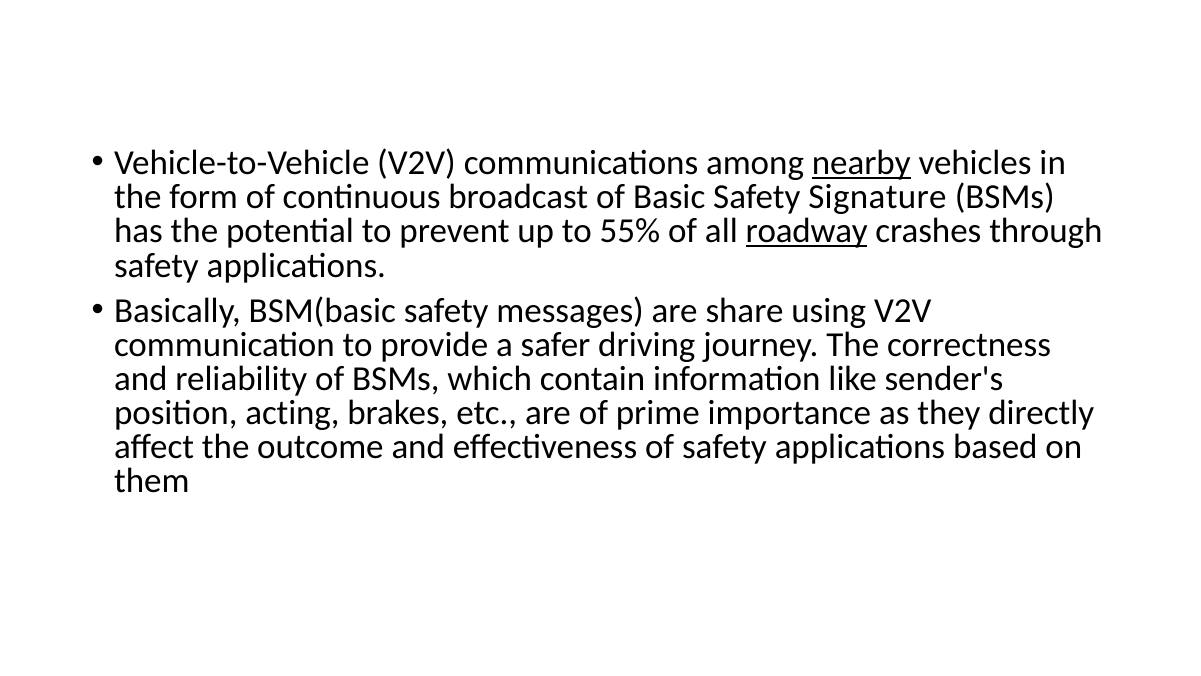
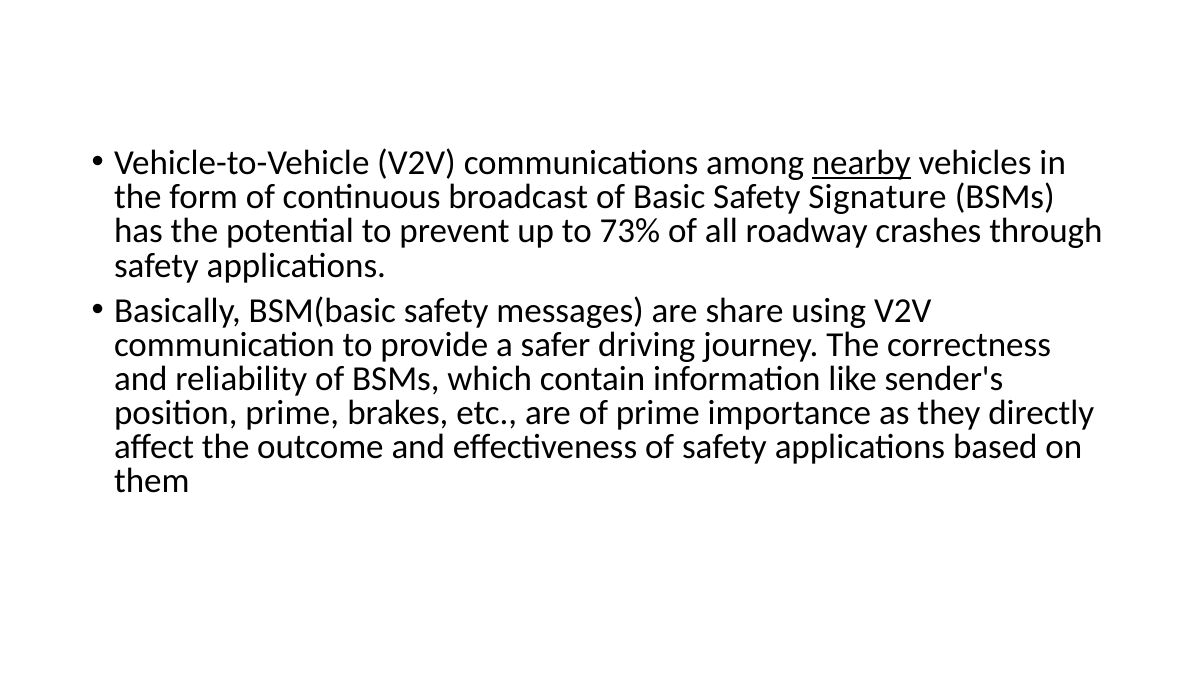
55%: 55% -> 73% (630, 231)
roadway underline: present -> none (807, 231)
position acting: acting -> prime (292, 413)
